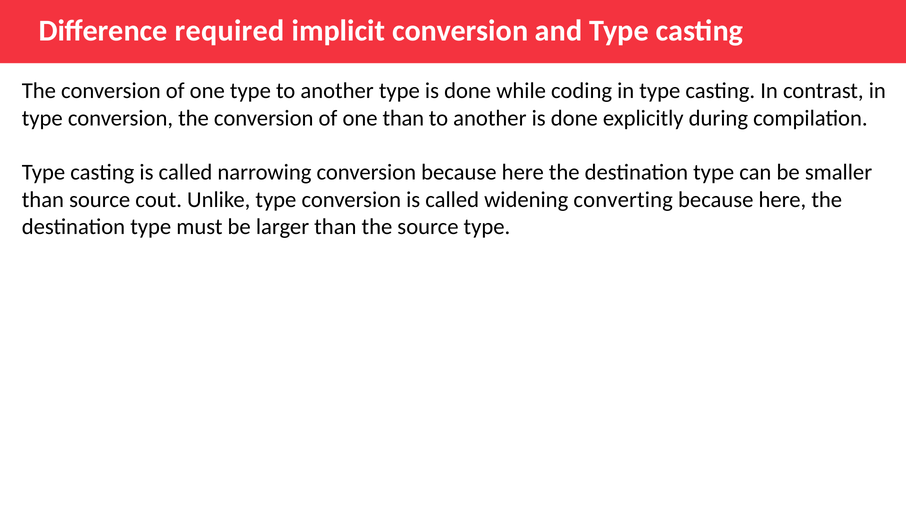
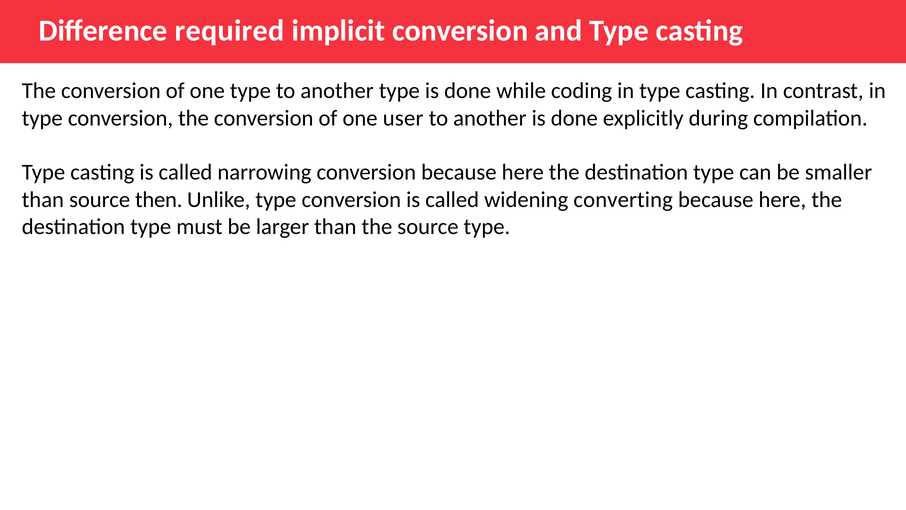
one than: than -> user (403, 118)
cout: cout -> then (159, 199)
